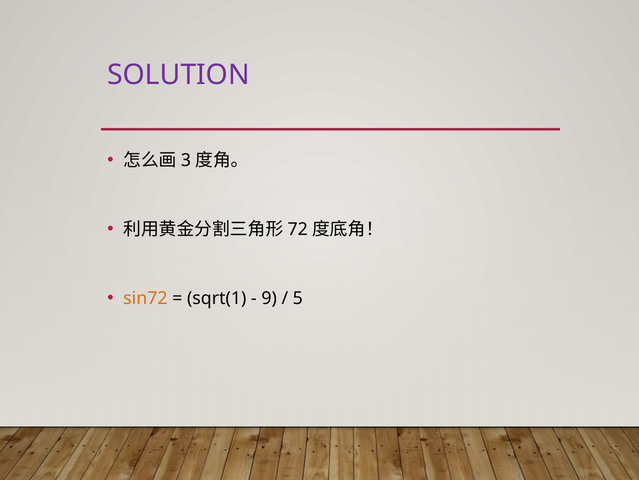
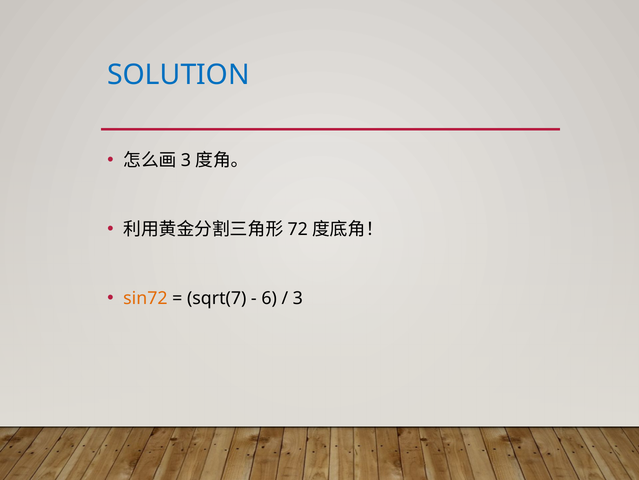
SOLUTION colour: purple -> blue (178, 75)
sqrt(1: sqrt(1 -> sqrt(7 (217, 298)
9: 9 -> 6 (269, 298)
5: 5 -> 3 (298, 298)
